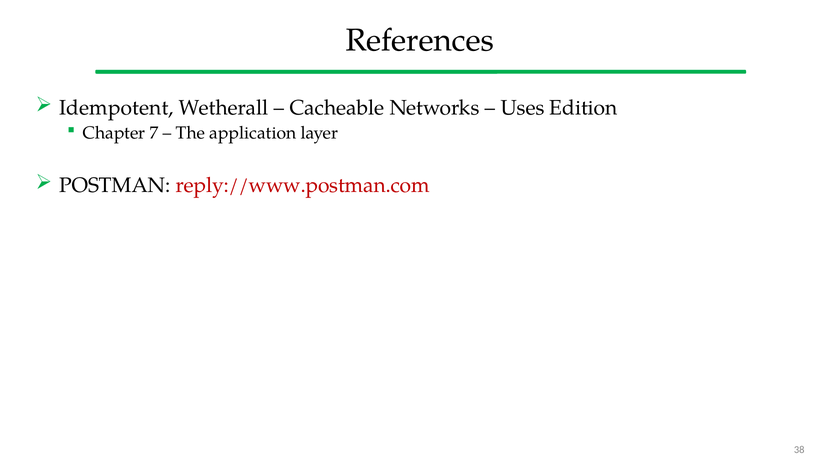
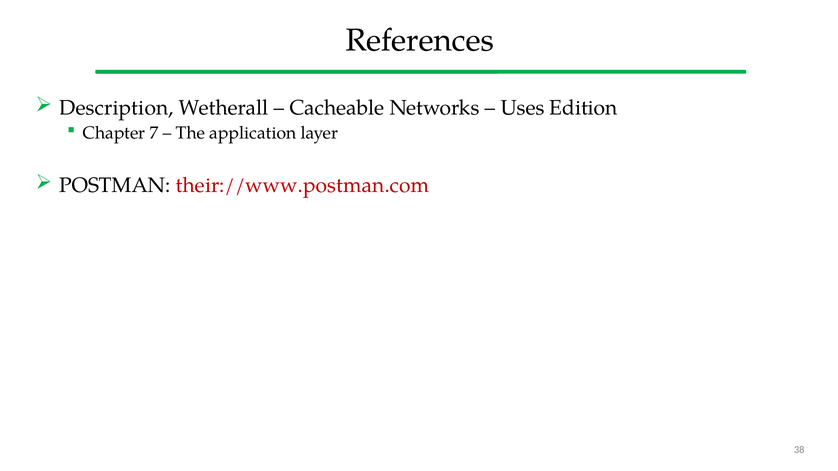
Idempotent: Idempotent -> Description (116, 108)
reply://www.postman.com: reply://www.postman.com -> their://www.postman.com (303, 186)
